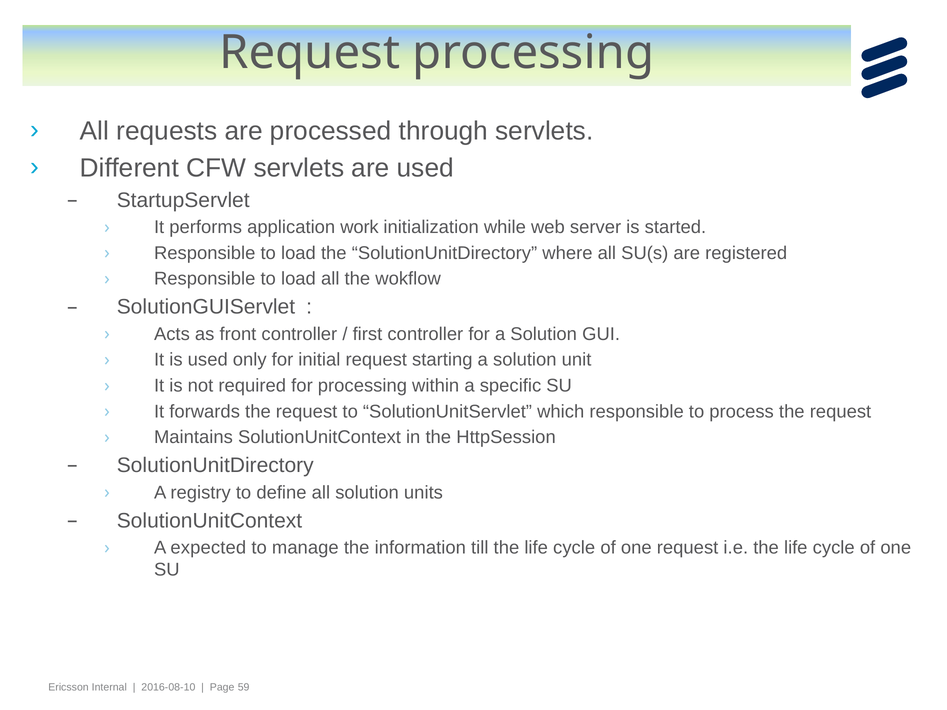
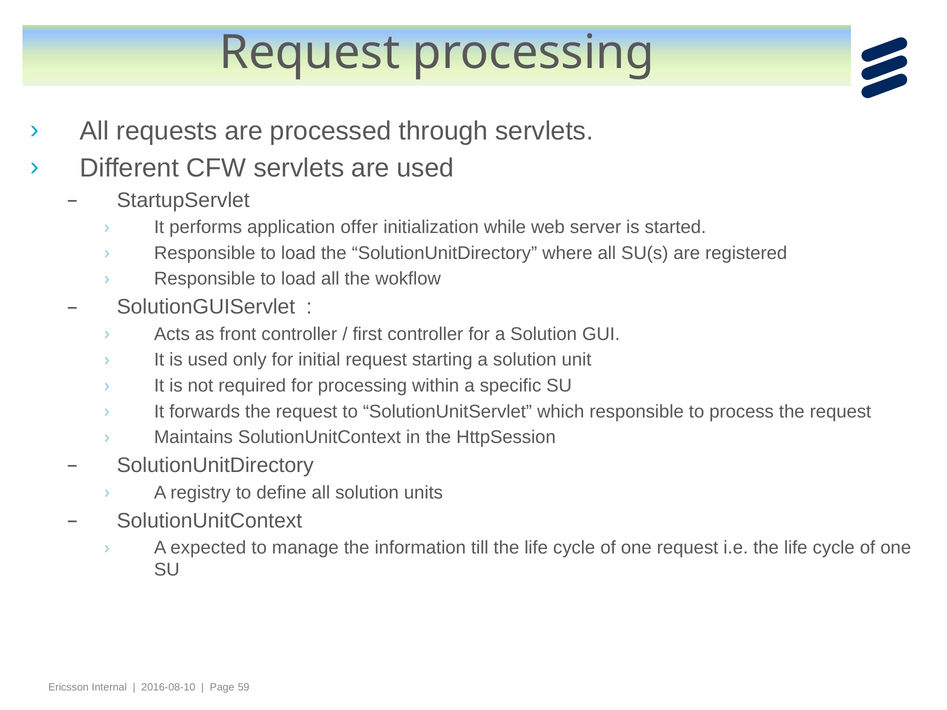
work: work -> offer (359, 227)
